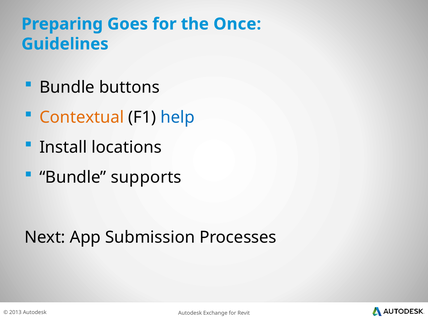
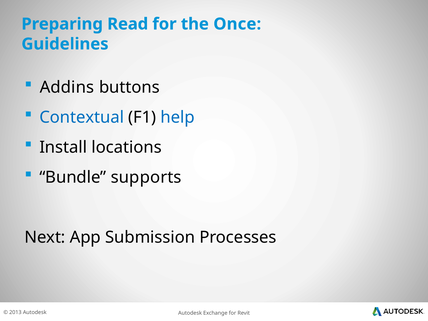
Goes: Goes -> Read (128, 24)
Bundle: Bundle -> Addins (67, 88)
Contextual colour: orange -> blue (82, 117)
